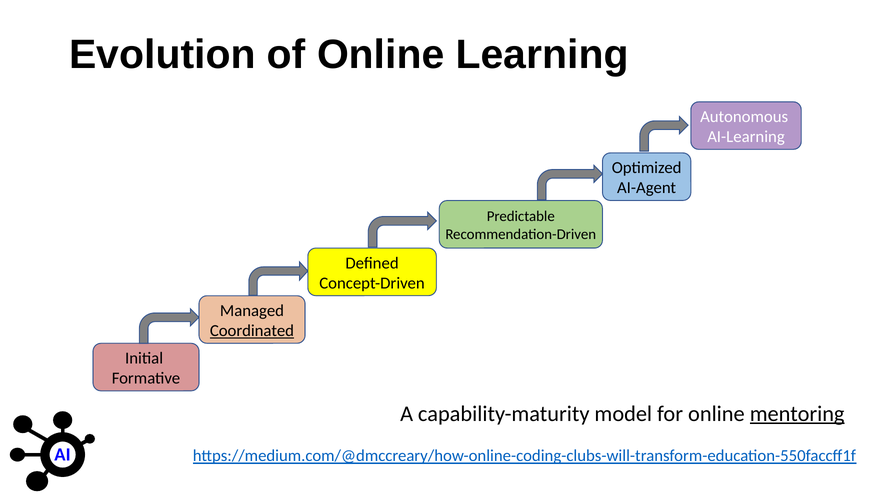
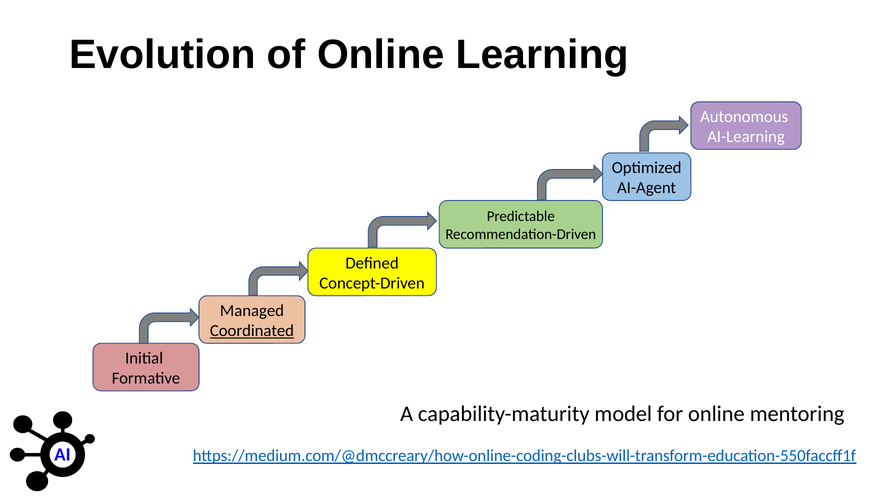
mentoring underline: present -> none (797, 414)
